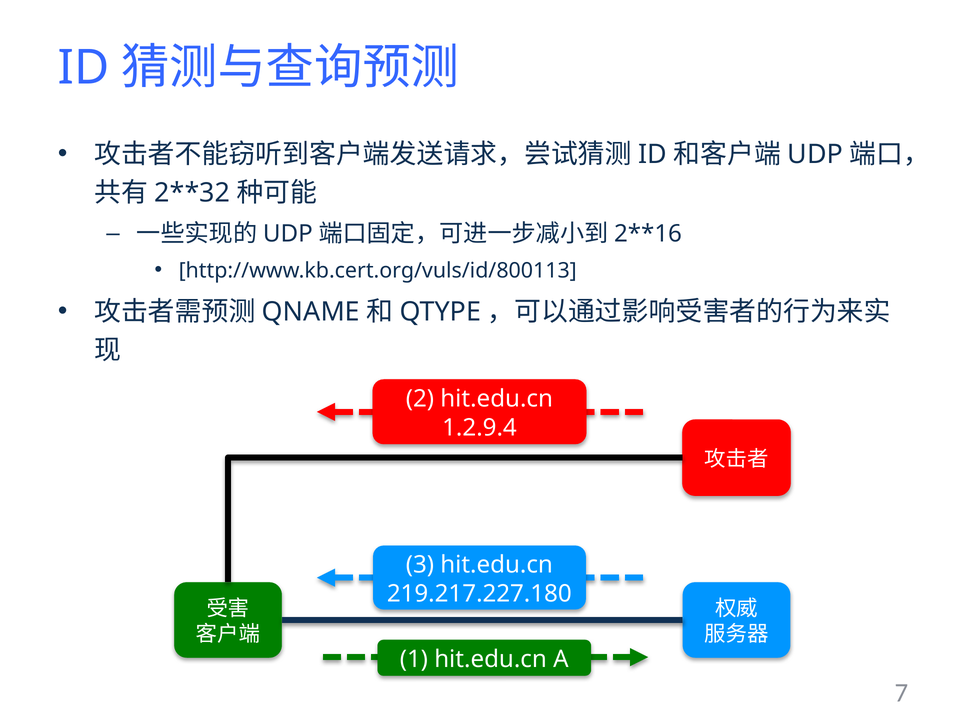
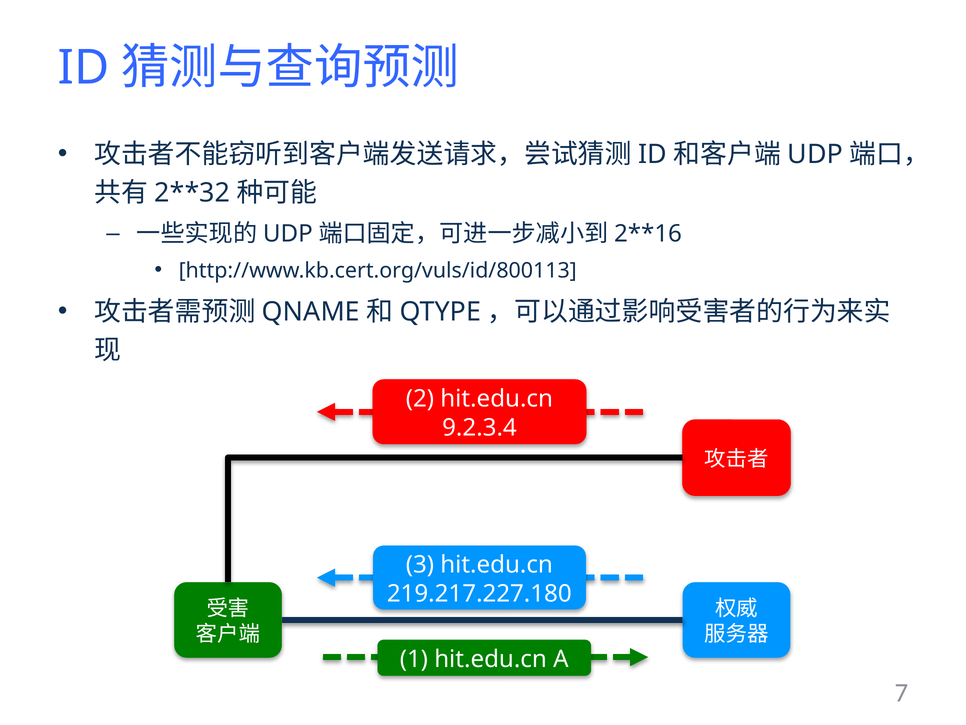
1.2.9.4: 1.2.9.4 -> 9.2.3.4 (479, 428)
